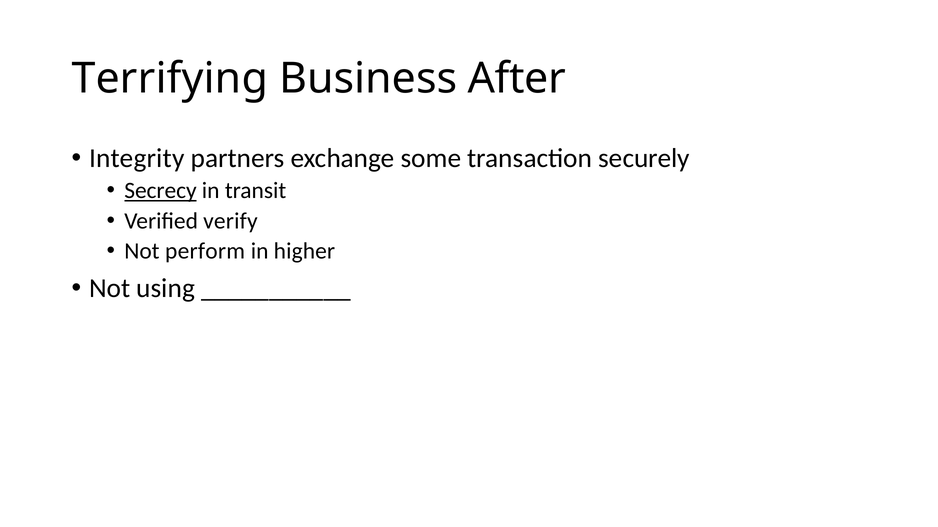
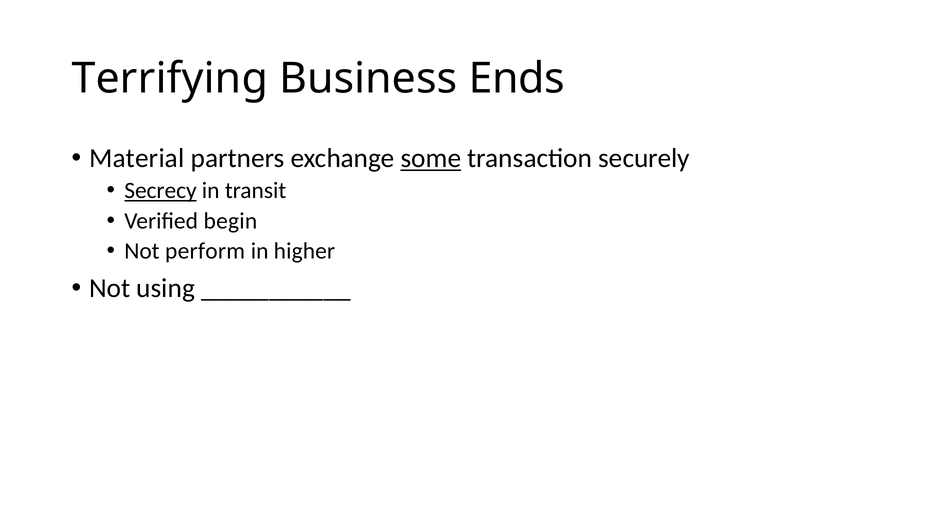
After: After -> Ends (517, 79)
Integrity: Integrity -> Material (137, 159)
some underline: none -> present (431, 159)
verify: verify -> begin (230, 221)
